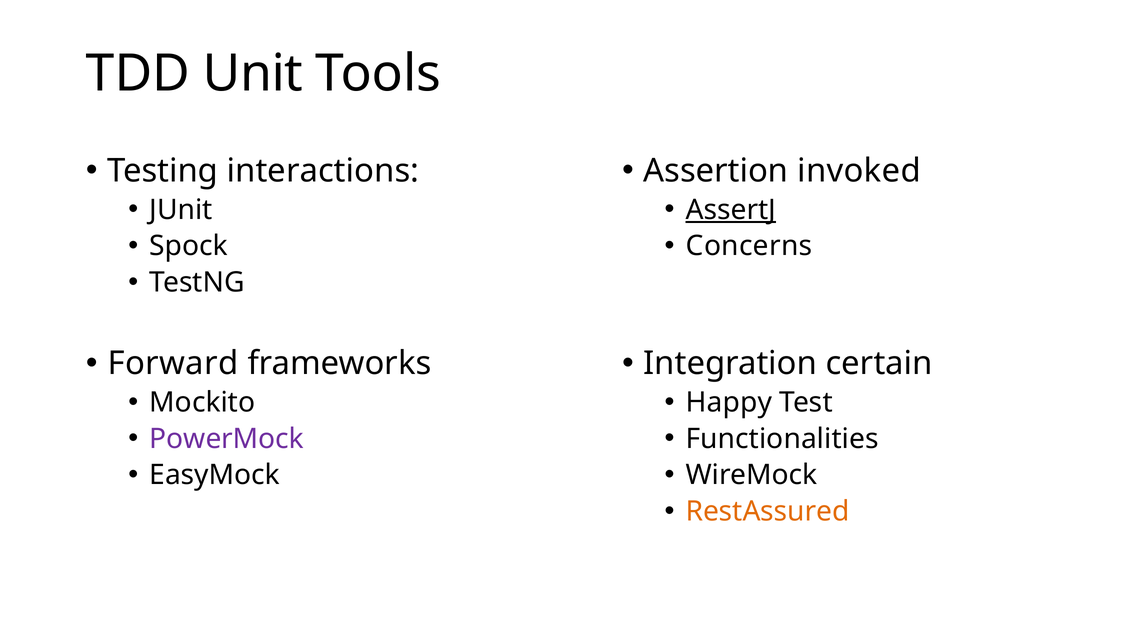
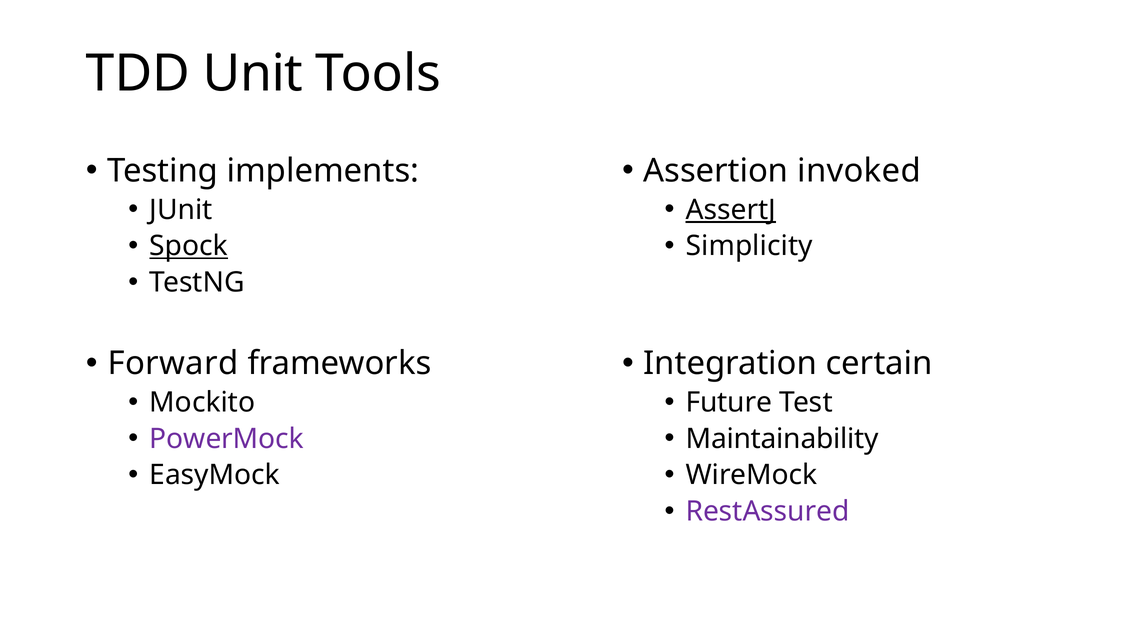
interactions: interactions -> implements (323, 171)
Spock underline: none -> present (189, 246)
Concerns: Concerns -> Simplicity (749, 246)
Happy: Happy -> Future (729, 402)
Functionalities: Functionalities -> Maintainability (782, 438)
RestAssured colour: orange -> purple (768, 511)
